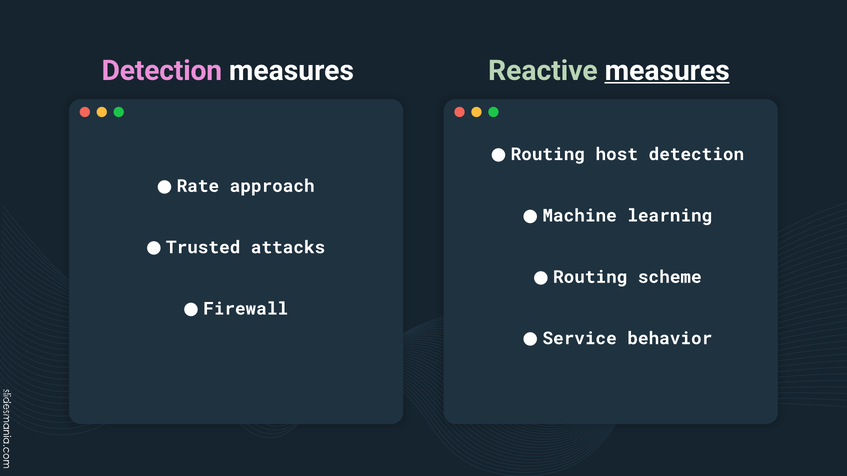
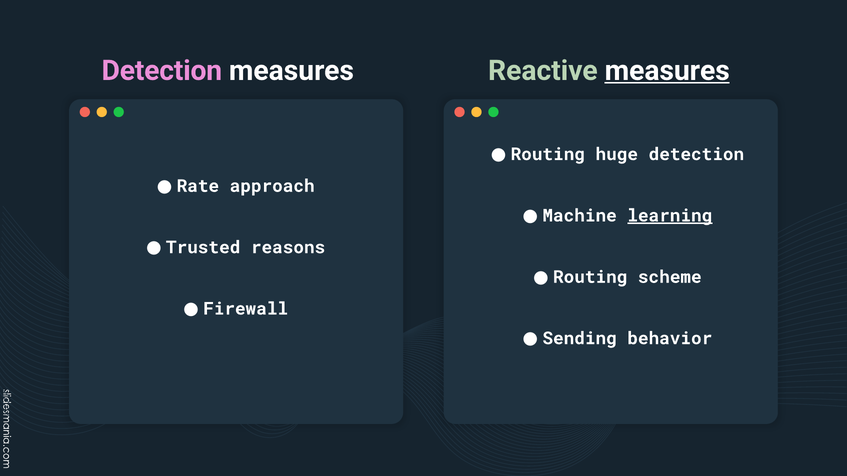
host: host -> huge (617, 154)
learning underline: none -> present (670, 216)
attacks: attacks -> reasons (288, 248)
Service: Service -> Sending (580, 339)
